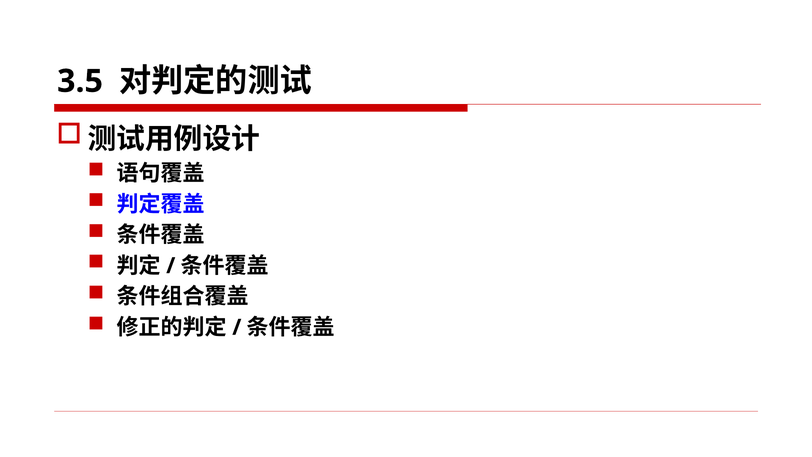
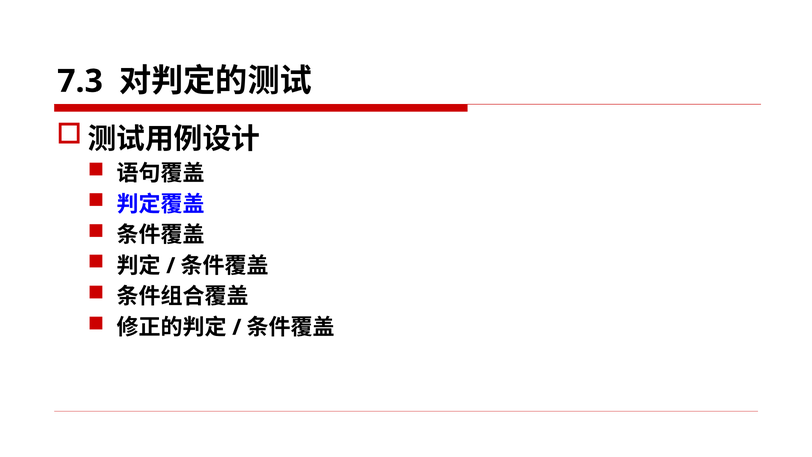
3.5: 3.5 -> 7.3 (80, 81)
